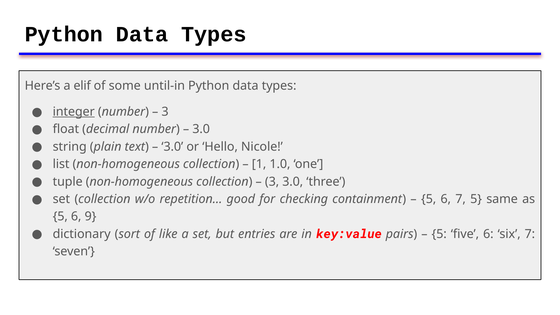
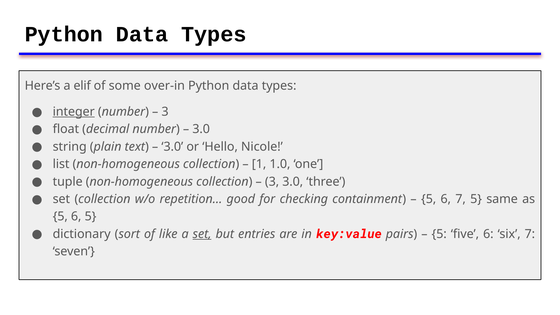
until-in: until-in -> over-in (164, 86)
6 9: 9 -> 5 (91, 217)
set underline: none -> present (202, 234)
